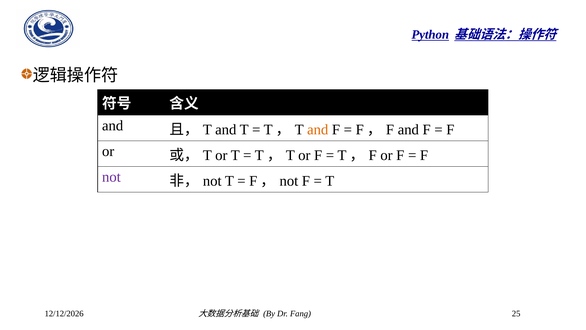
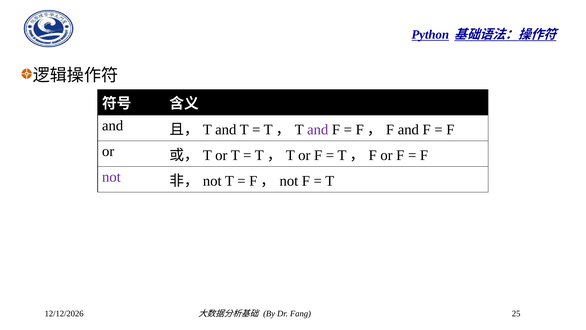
and colour: orange -> purple (318, 129)
